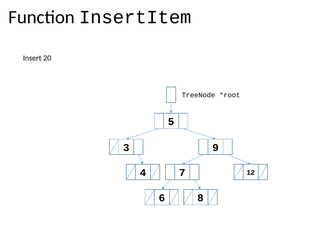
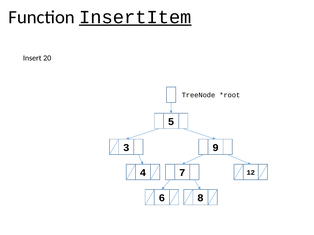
InsertItem underline: none -> present (135, 17)
